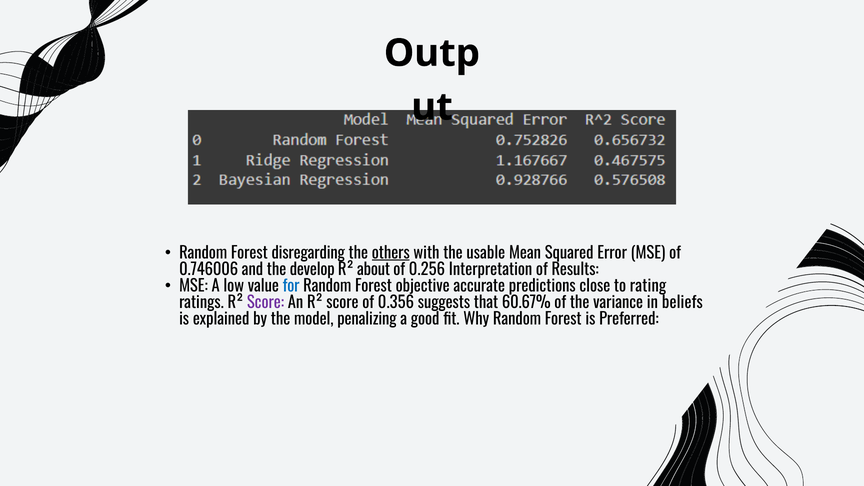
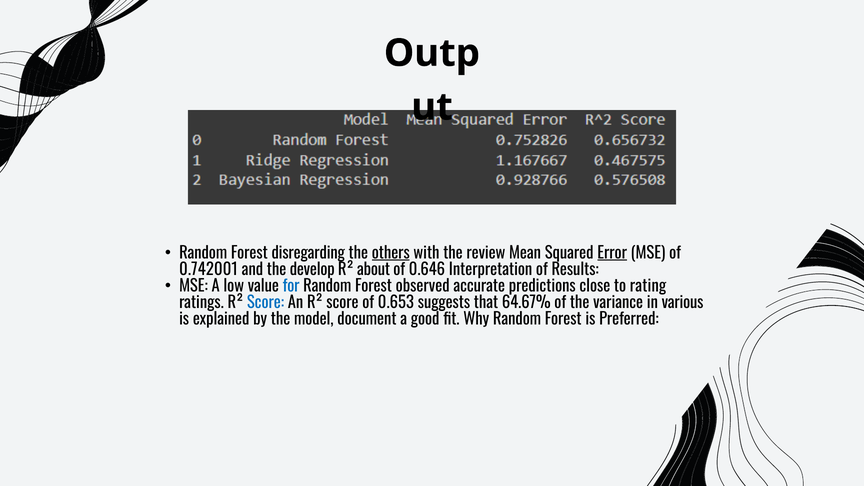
usable: usable -> review (486, 253)
Error underline: none -> present (612, 253)
0.746006: 0.746006 -> 0.742001 (208, 270)
0.256: 0.256 -> 0.646 (427, 270)
objective: objective -> observed (423, 286)
Score colour: purple -> blue (265, 303)
0.356: 0.356 -> 0.653 (396, 303)
60.67%: 60.67% -> 64.67% (526, 303)
beliefs: beliefs -> various (683, 303)
penalizing: penalizing -> document (367, 319)
